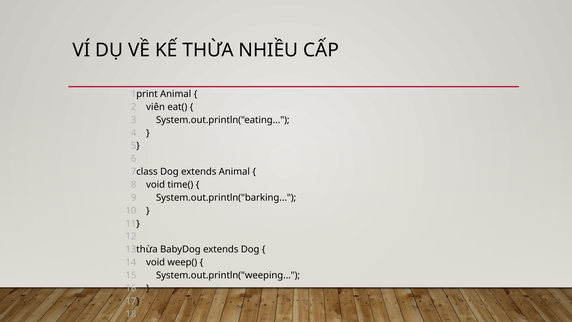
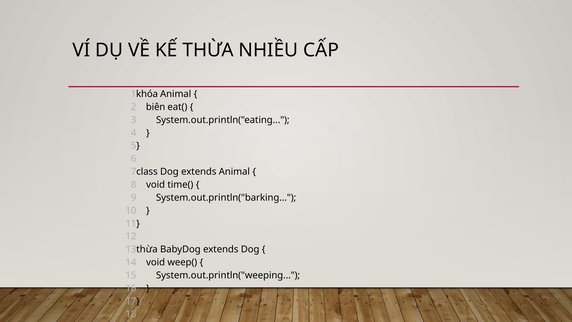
print: print -> khóa (147, 94)
viên: viên -> biên (156, 107)
